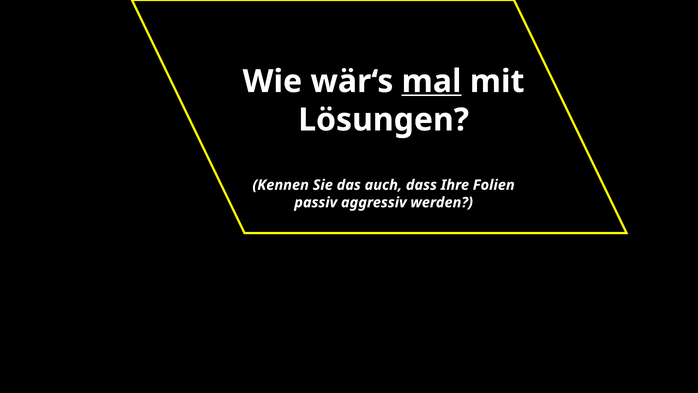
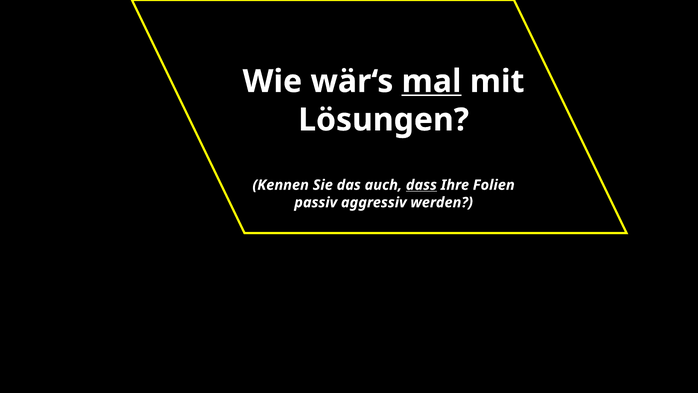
dass underline: none -> present (421, 185)
